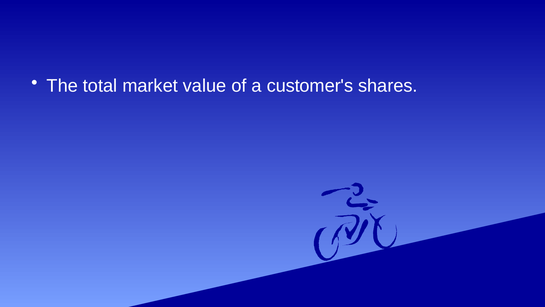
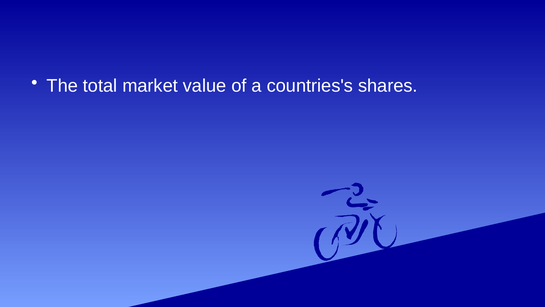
customer's: customer's -> countries's (310, 86)
